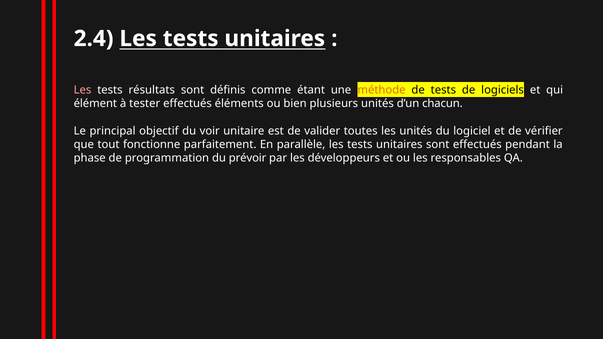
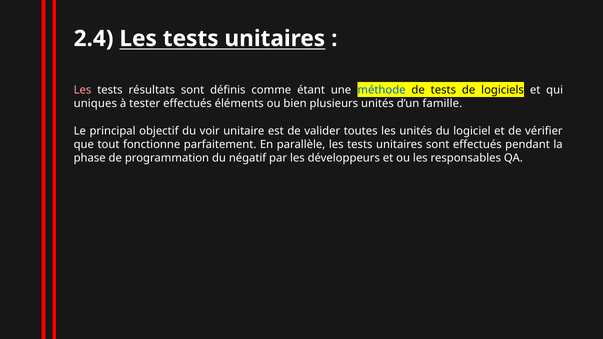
méthode colour: orange -> blue (382, 90)
élément: élément -> uniques (95, 104)
chacun: chacun -> famille (442, 104)
prévoir: prévoir -> négatif (248, 158)
